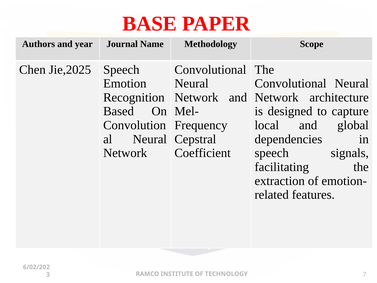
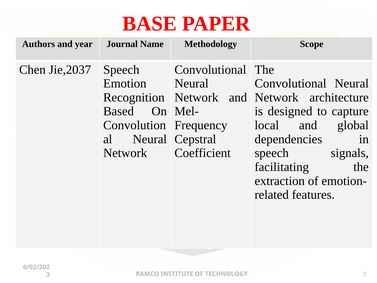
Jie,2025: Jie,2025 -> Jie,2037 (70, 70)
